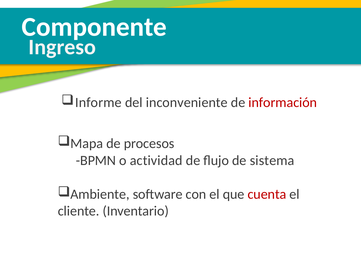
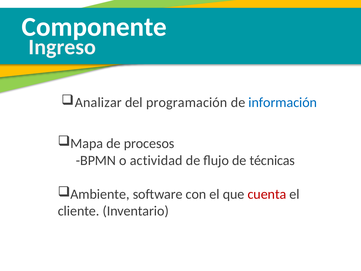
Informe: Informe -> Analizar (98, 102)
inconveniente: inconveniente -> programación (187, 102)
información colour: red -> blue (283, 102)
sistema: sistema -> técnicas (272, 160)
